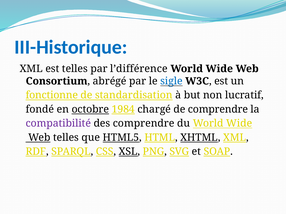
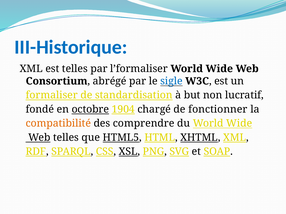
l’différence: l’différence -> l’formaliser (139, 69)
fonctionne: fonctionne -> formaliser (52, 95)
1984: 1984 -> 1904 (123, 110)
de comprendre: comprendre -> fonctionner (218, 110)
compatibilité colour: purple -> orange (58, 124)
